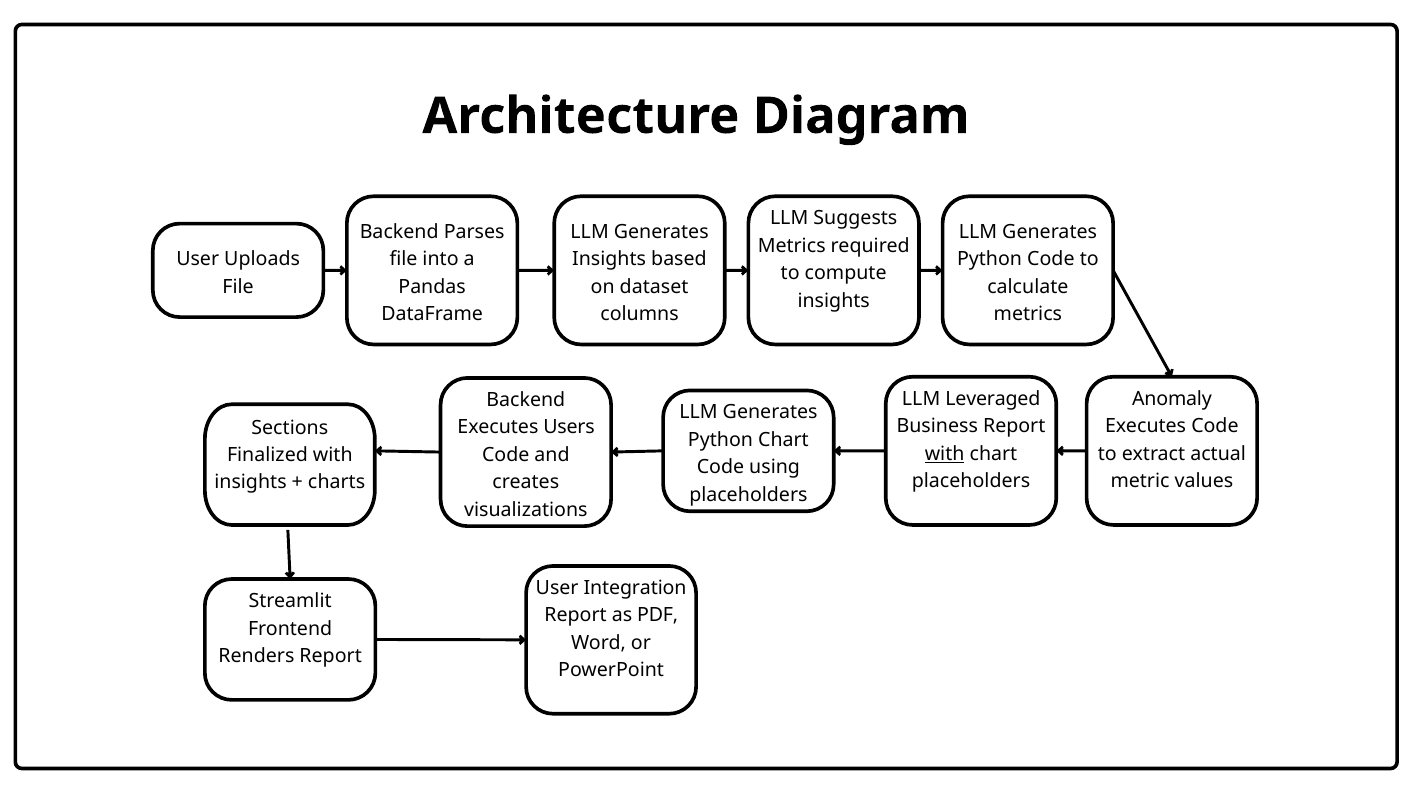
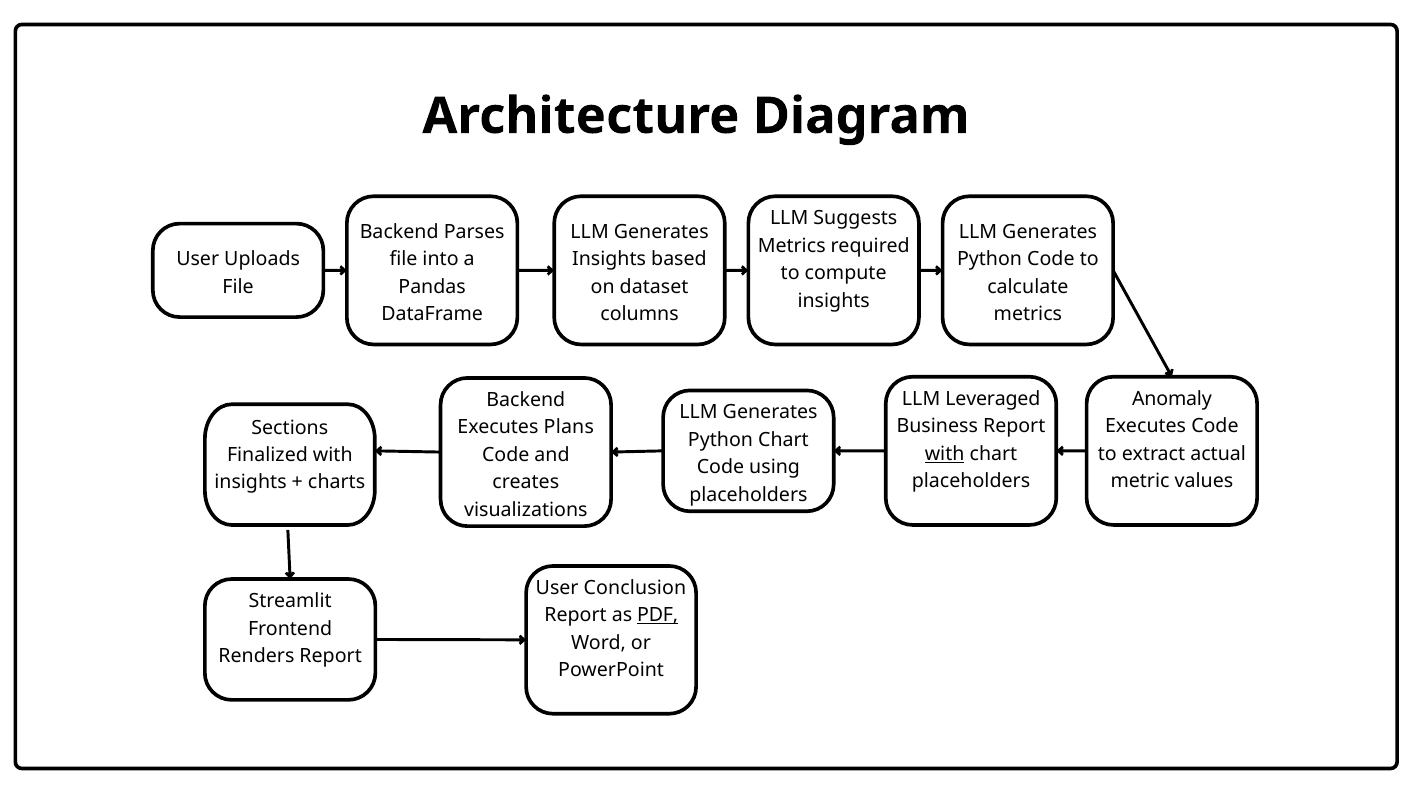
Users: Users -> Plans (569, 428)
Integration: Integration -> Conclusion (635, 588)
PDF underline: none -> present (658, 615)
